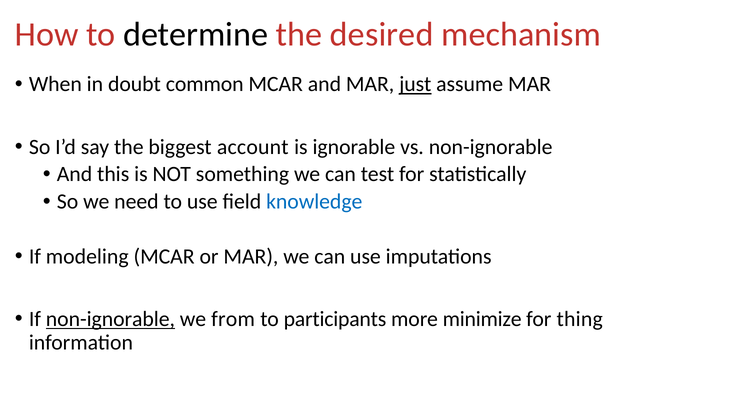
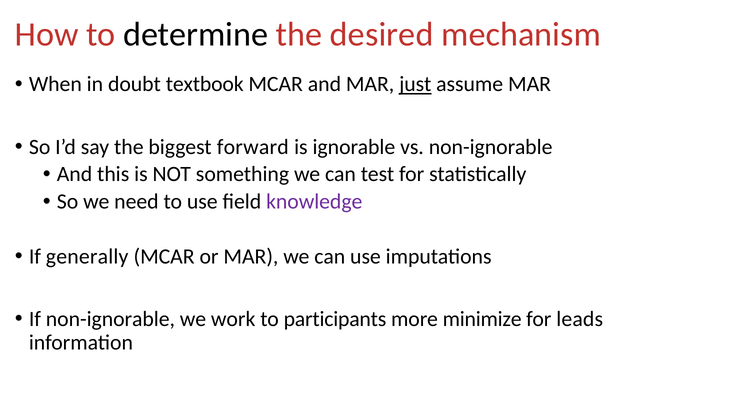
common: common -> textbook (205, 84)
account: account -> forward (253, 147)
knowledge colour: blue -> purple (314, 202)
modeling: modeling -> generally (87, 256)
non-ignorable underline: present -> none (110, 319)
from: from -> work (233, 319)
thing: thing -> leads (580, 319)
